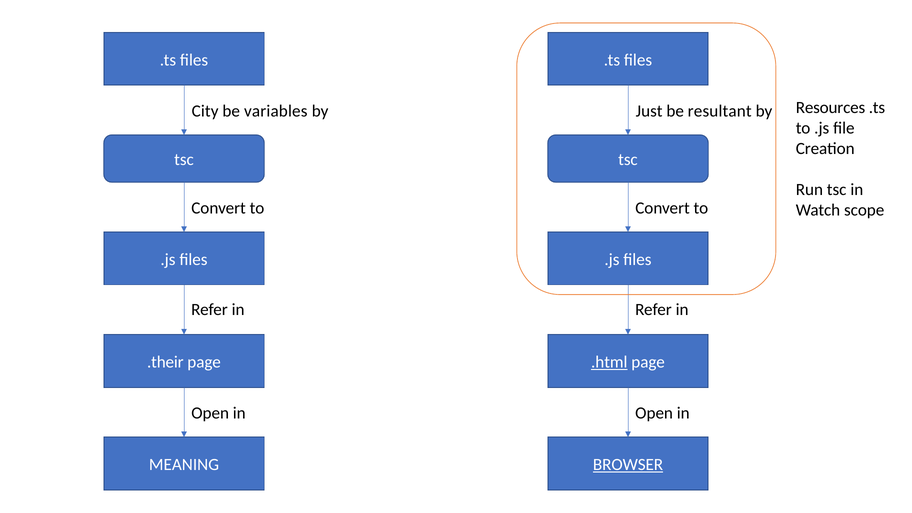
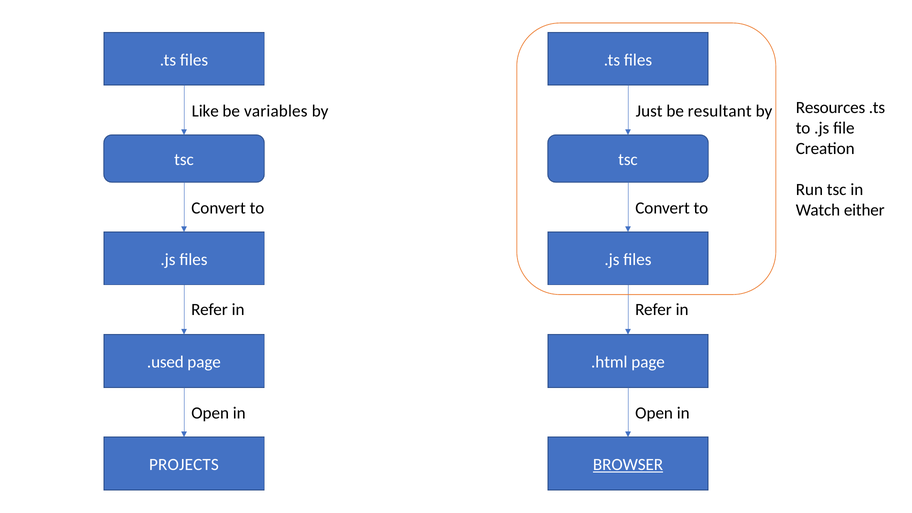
City: City -> Like (205, 111)
scope: scope -> either (864, 210)
.their: .their -> .used (165, 362)
.html underline: present -> none (609, 362)
MEANING: MEANING -> PROJECTS (184, 465)
